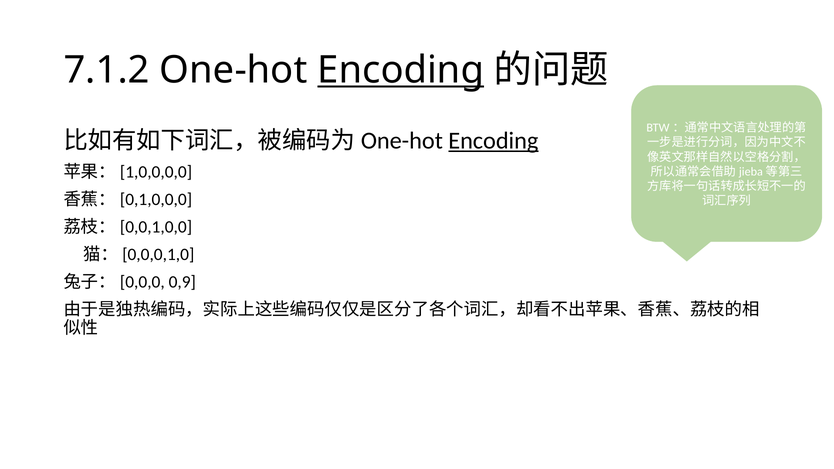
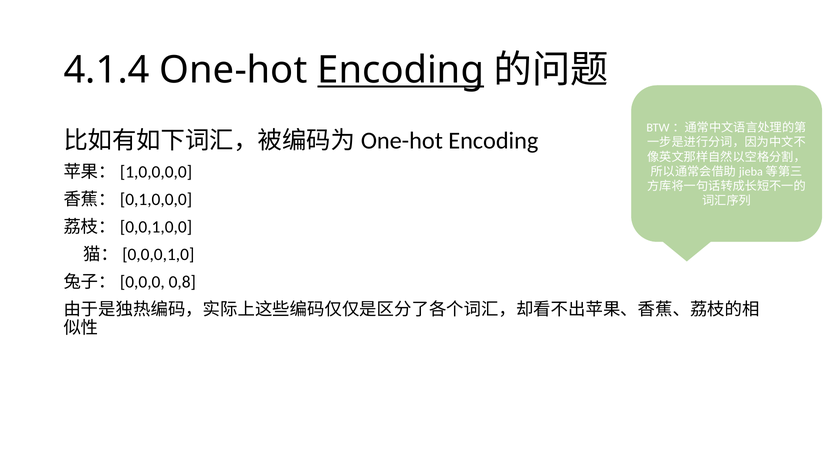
7.1.2: 7.1.2 -> 4.1.4 (107, 70)
Encoding underline: present -> none (493, 141)
0,9: 0,9 -> 0,8 (182, 282)
